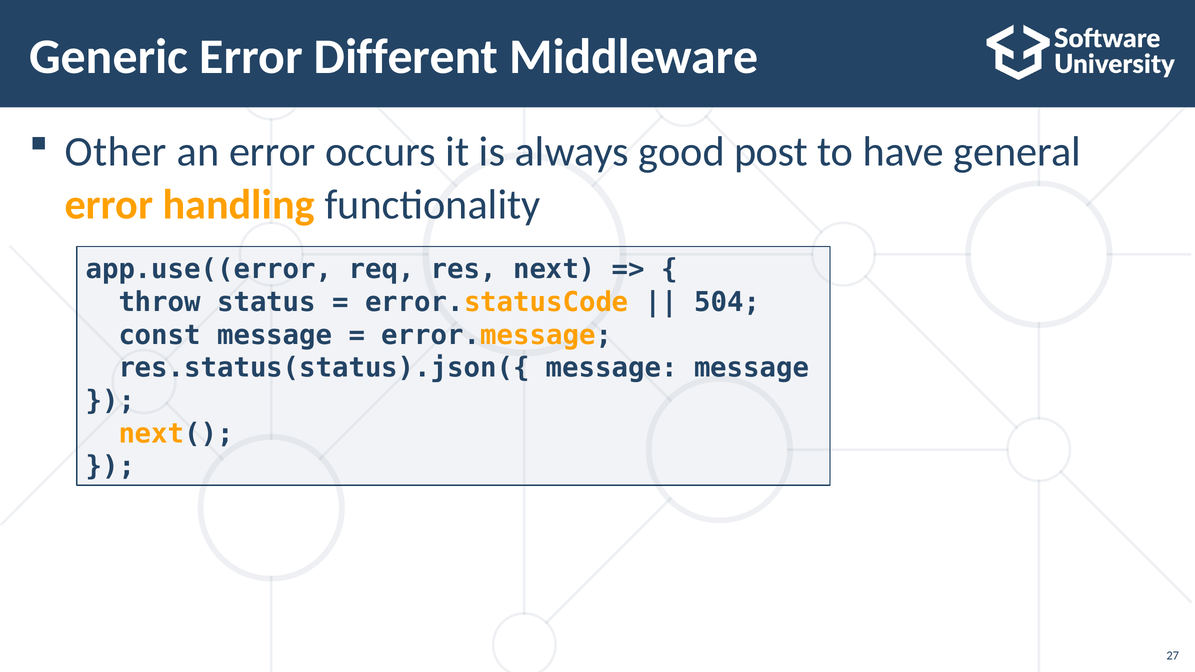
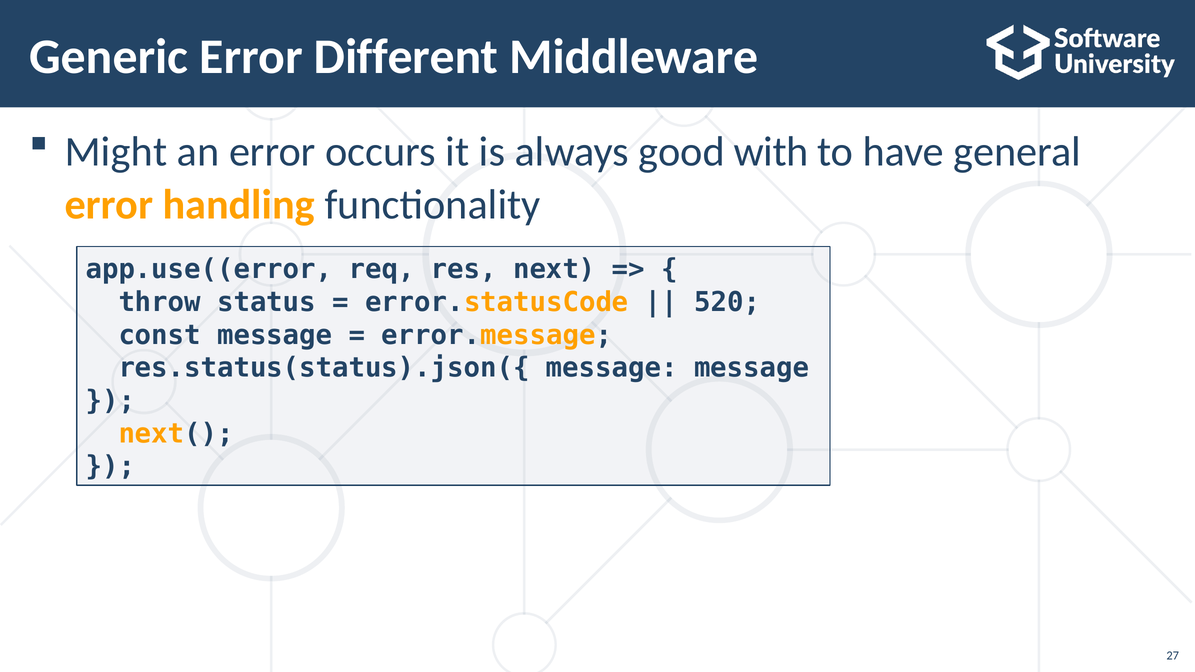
Other: Other -> Might (116, 152)
post: post -> with (771, 152)
504: 504 -> 520 (727, 302)
